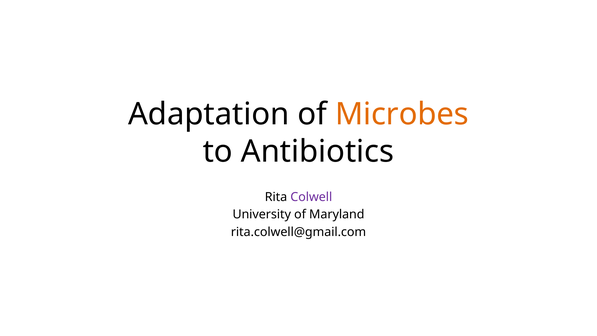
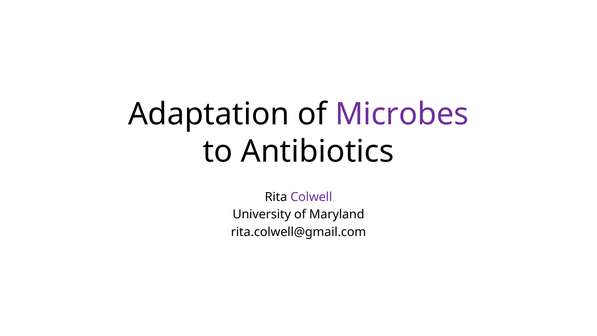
Microbes colour: orange -> purple (402, 114)
